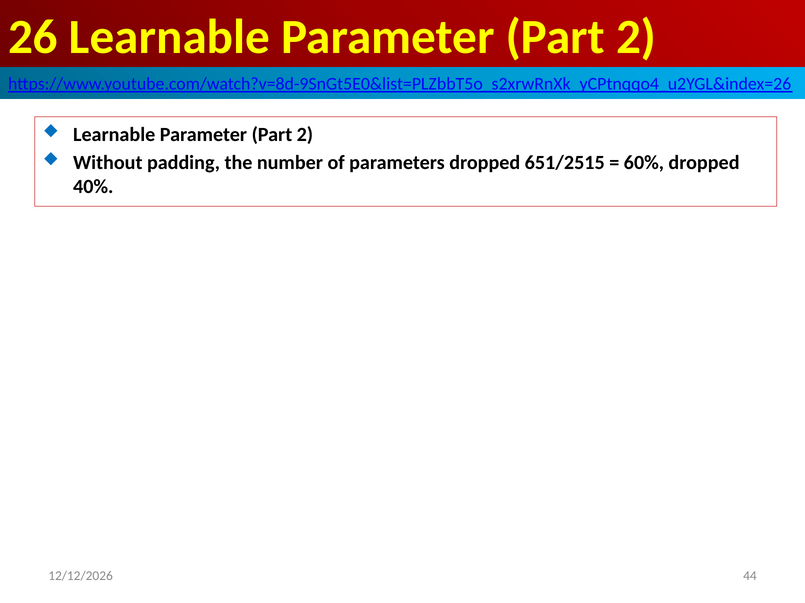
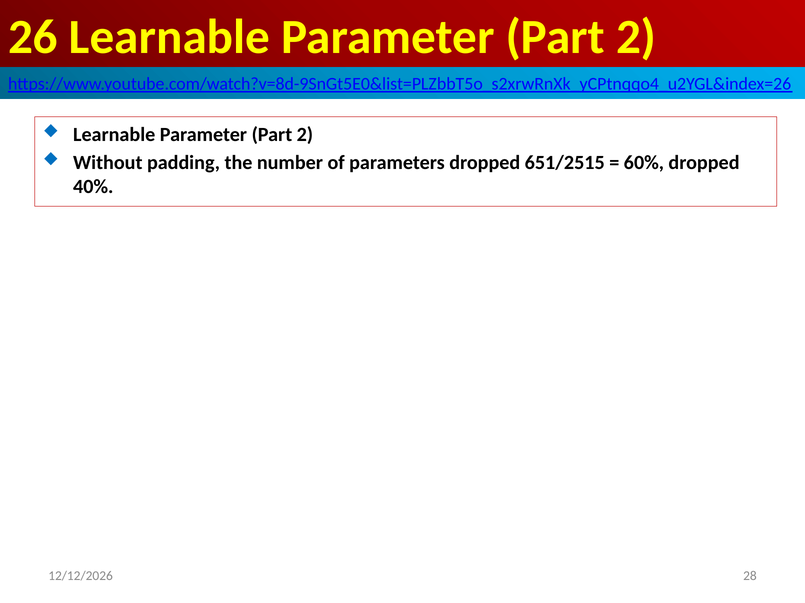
44: 44 -> 28 (750, 576)
